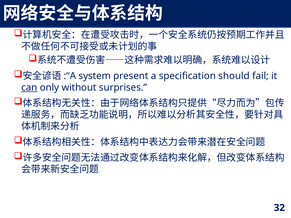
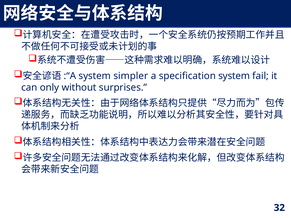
present: present -> simpler (131, 76)
specification should: should -> system (234, 76)
can underline: present -> none (29, 88)
